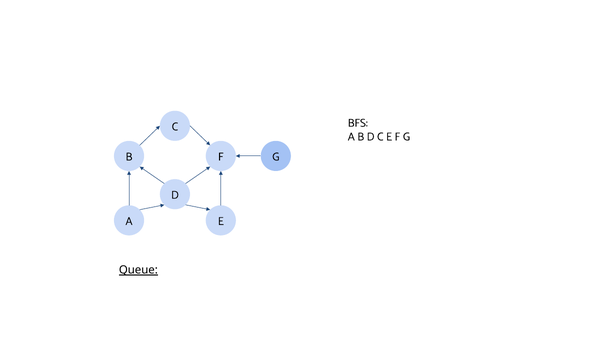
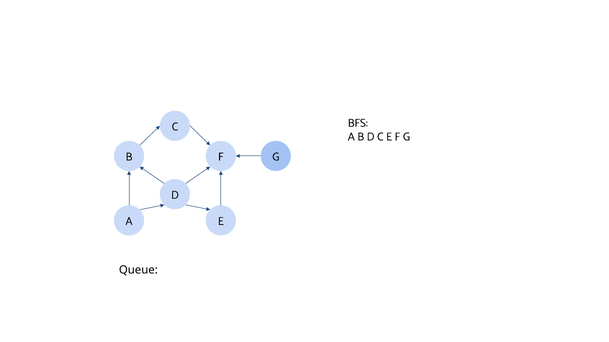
Queue underline: present -> none (138, 270)
